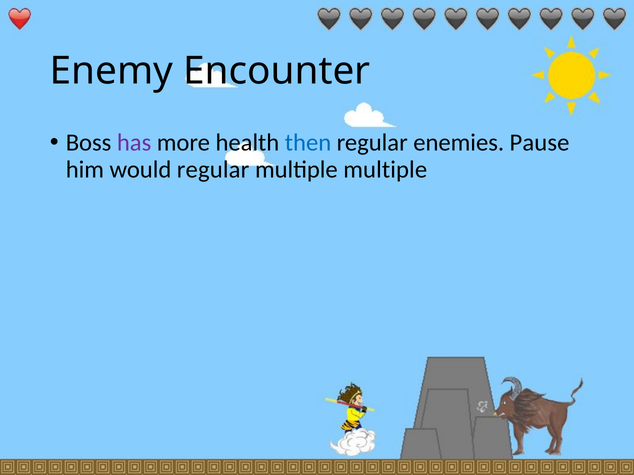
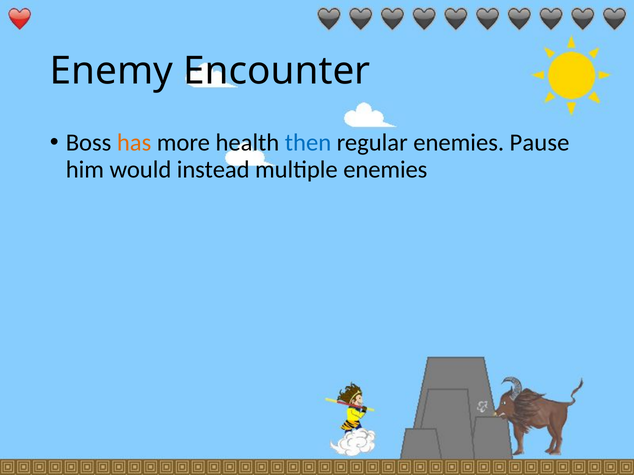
has colour: purple -> orange (134, 143)
would regular: regular -> instead (213, 170)
multiple multiple: multiple -> enemies (385, 170)
